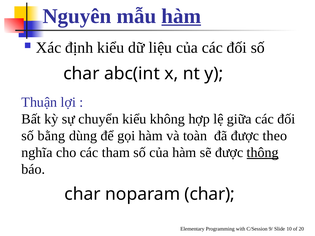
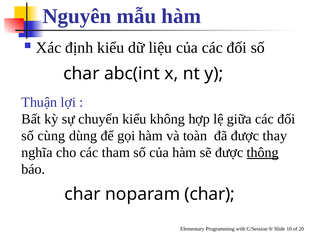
hàm underline: present -> none (181, 16)
bằng: bằng -> cùng (51, 136)
theo: theo -> thay (275, 136)
